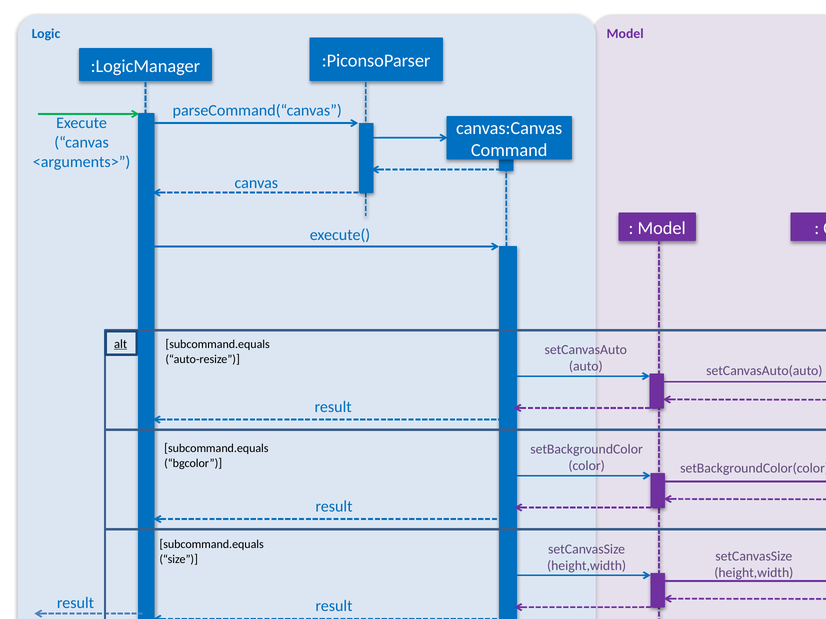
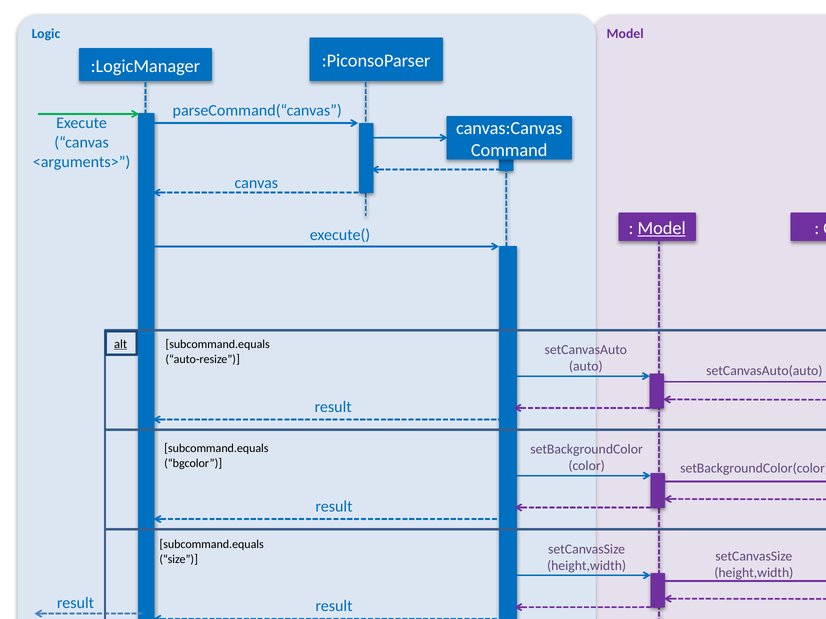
Model underline: none -> present (662, 228)
